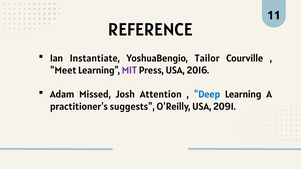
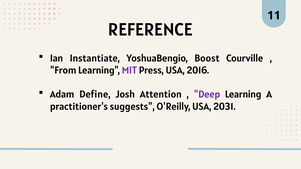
Tailor: Tailor -> Boost (207, 58)
Meet: Meet -> From (63, 71)
Missed: Missed -> Define (95, 95)
Deep colour: blue -> purple (207, 95)
2091: 2091 -> 2031 (224, 107)
